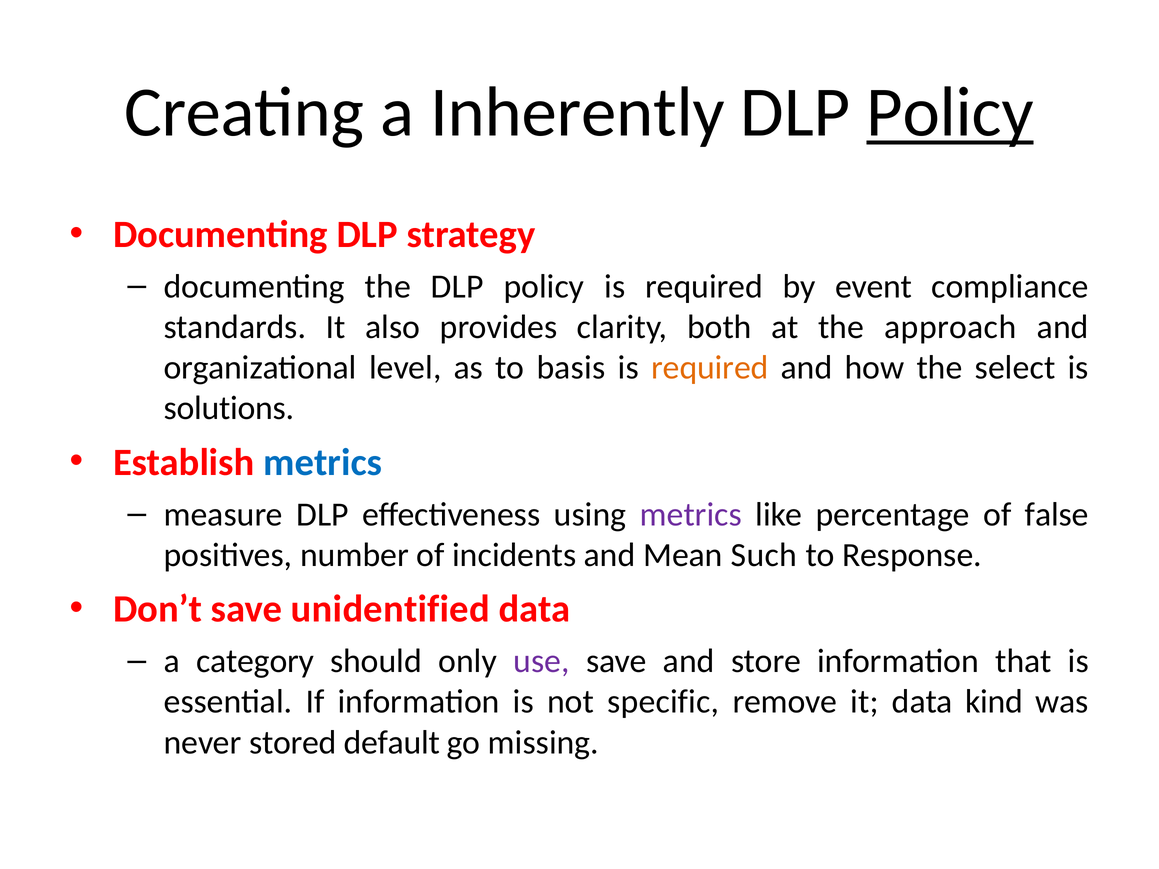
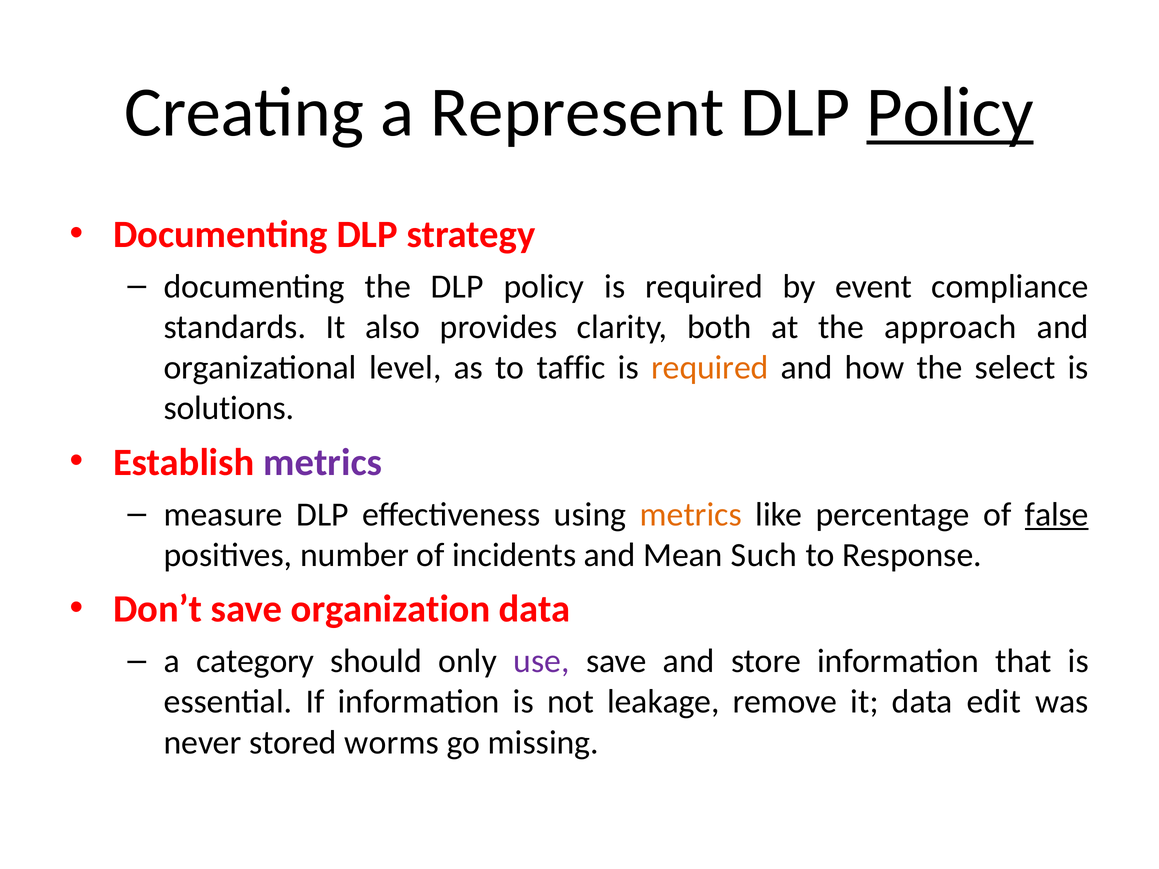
Inherently: Inherently -> Represent (577, 112)
basis: basis -> taffic (571, 368)
metrics colour: blue -> purple (323, 462)
metrics colour: purple -> orange (691, 515)
false underline: none -> present (1057, 515)
unidentified: unidentified -> organization (391, 609)
specific: specific -> leakage (663, 702)
kind: kind -> edit (994, 702)
default: default -> worms (392, 743)
